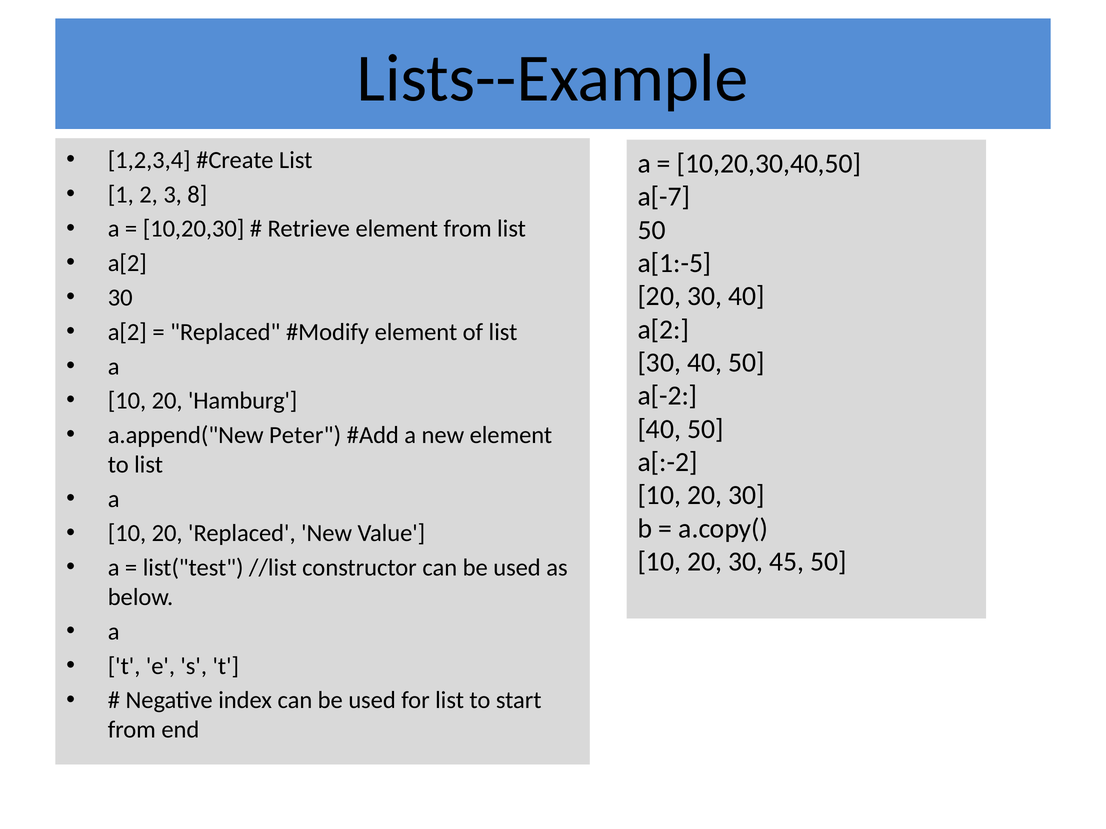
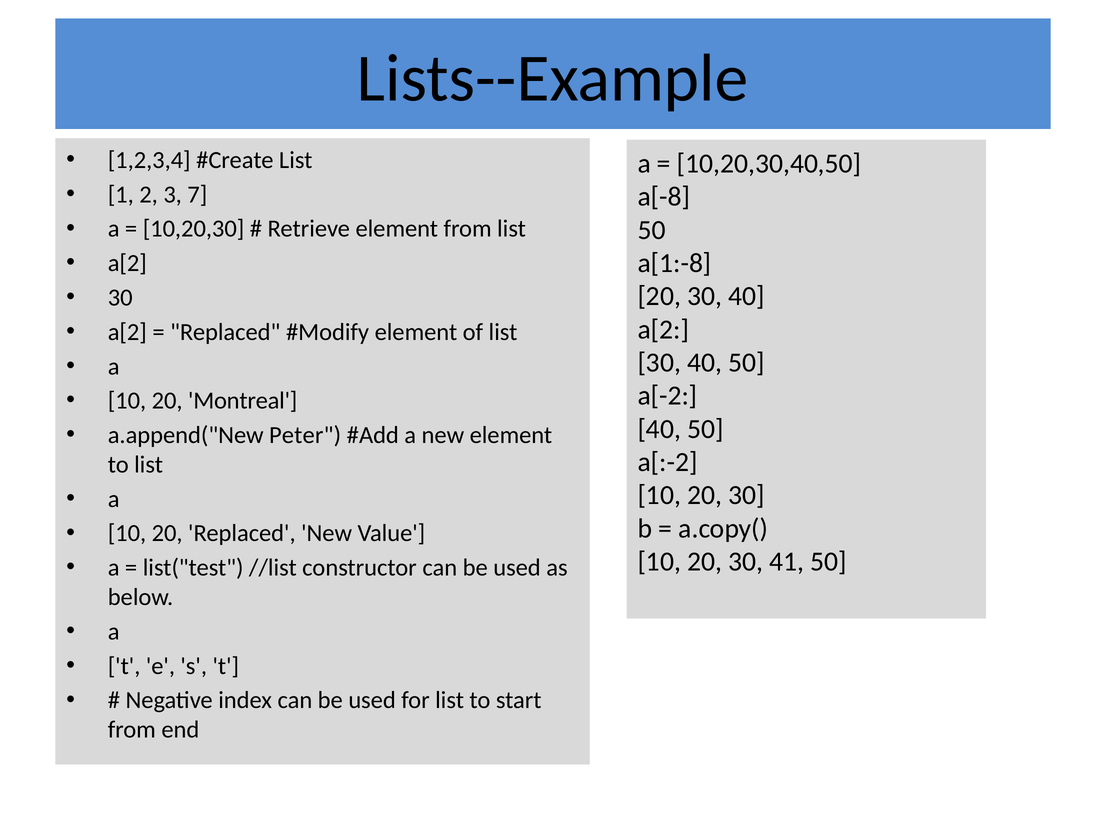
8: 8 -> 7 (197, 195)
a[-7: a[-7 -> a[-8 (664, 197)
a[1:-5: a[1:-5 -> a[1:-8 (675, 263)
Hamburg: Hamburg -> Montreal (243, 401)
45: 45 -> 41 (787, 562)
